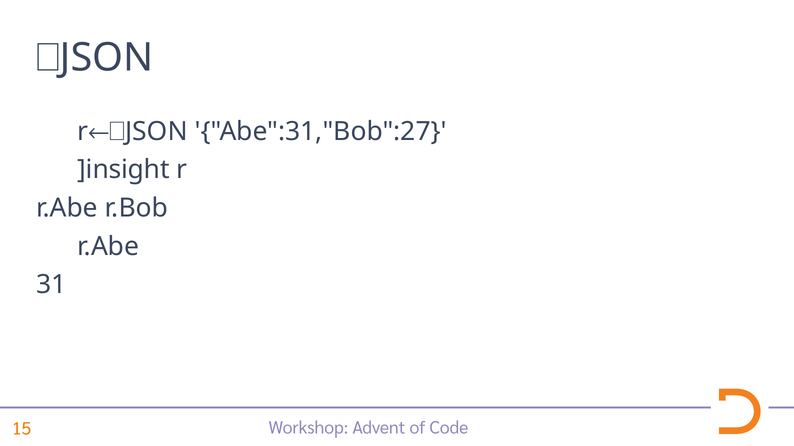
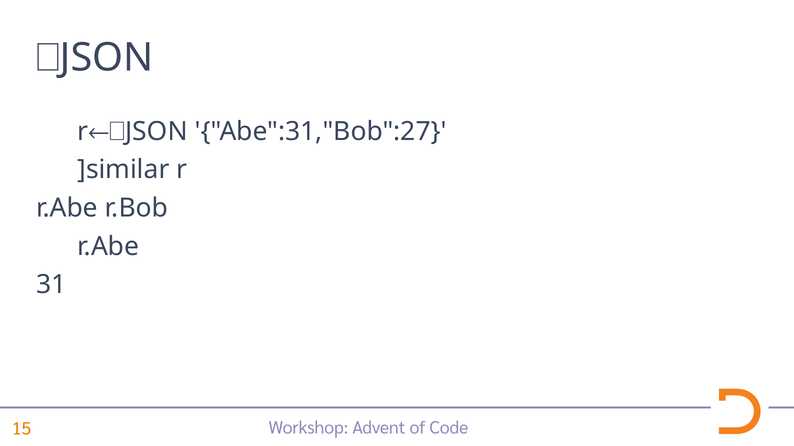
]insight: ]insight -> ]similar (123, 170)
